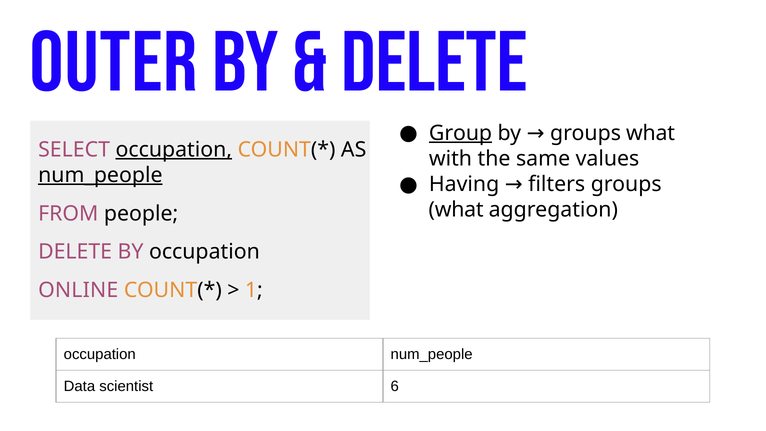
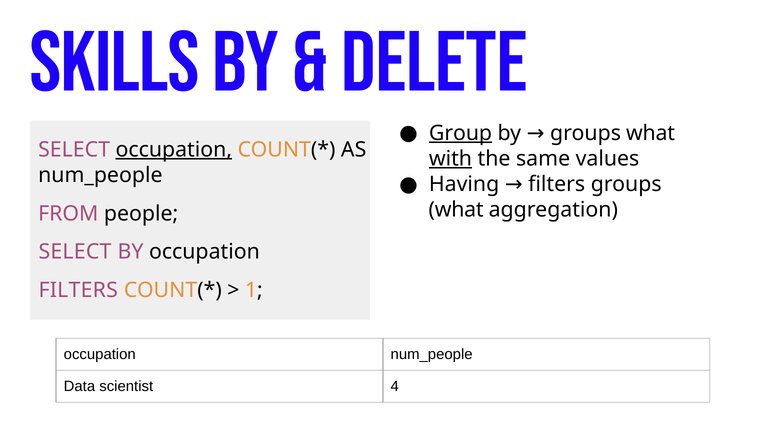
OUTER: OUTER -> SKILLS (115, 63)
with underline: none -> present (450, 159)
num_people underline: present -> none (100, 175)
DELETE: DELETE -> SELECT (75, 252)
ONLINE: ONLINE -> FILTERS (78, 290)
6: 6 -> 4 (395, 386)
